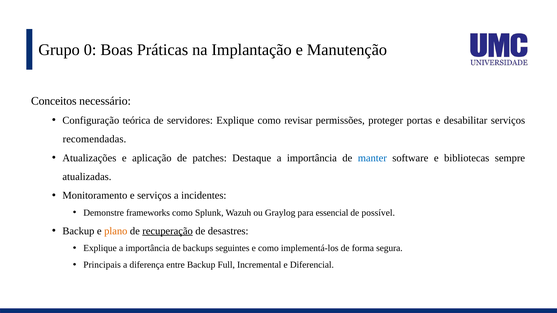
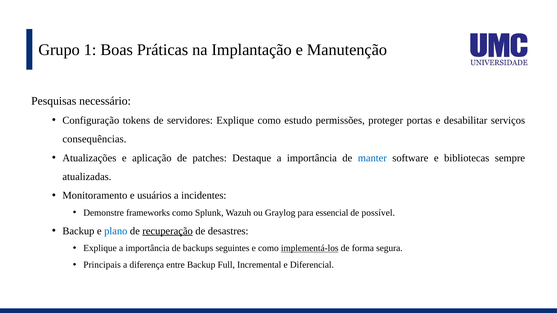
0: 0 -> 1 (90, 50)
Conceitos: Conceitos -> Pesquisas (54, 101)
teórica: teórica -> tokens (136, 120)
revisar: revisar -> estudo (298, 120)
recomendadas: recomendadas -> consequências (94, 139)
e serviços: serviços -> usuários (154, 196)
plano colour: orange -> blue (116, 231)
implementá-los underline: none -> present (310, 248)
